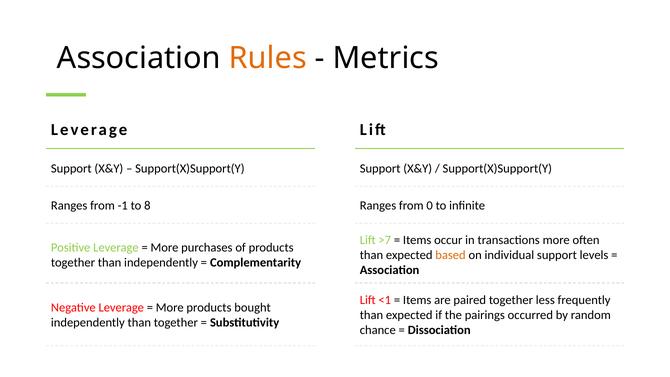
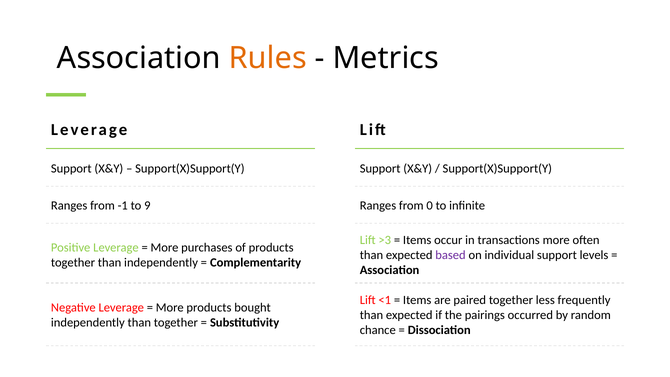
8: 8 -> 9 (147, 205)
>7: >7 -> >3 (385, 240)
based colour: orange -> purple (451, 255)
